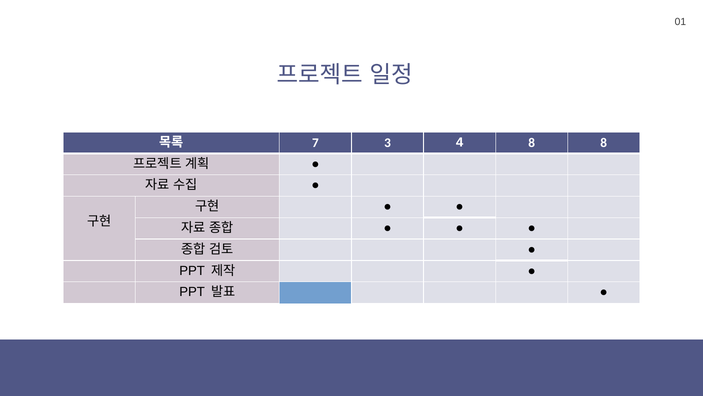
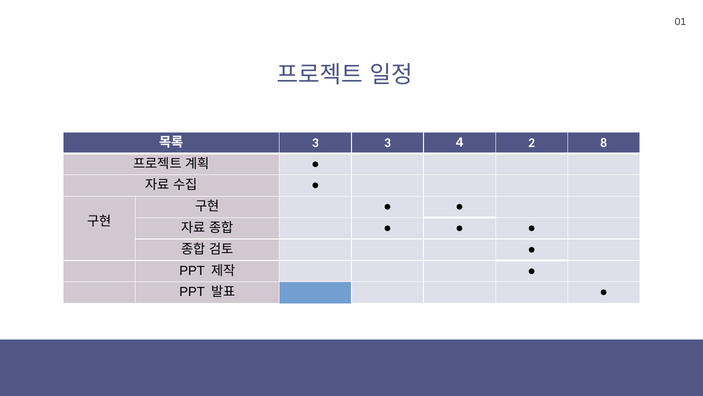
7: 7 -> 3 (315, 143)
4 8: 8 -> 2 (532, 143)
